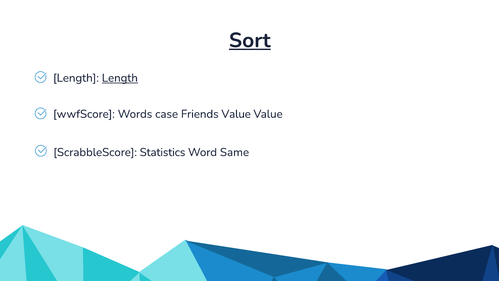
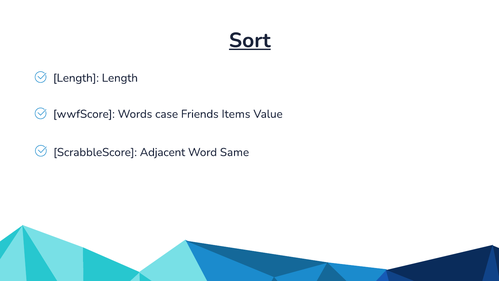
Length underline: present -> none (120, 78)
Friends Value: Value -> Items (236, 114)
Statistics: Statistics -> Adjacent (162, 152)
